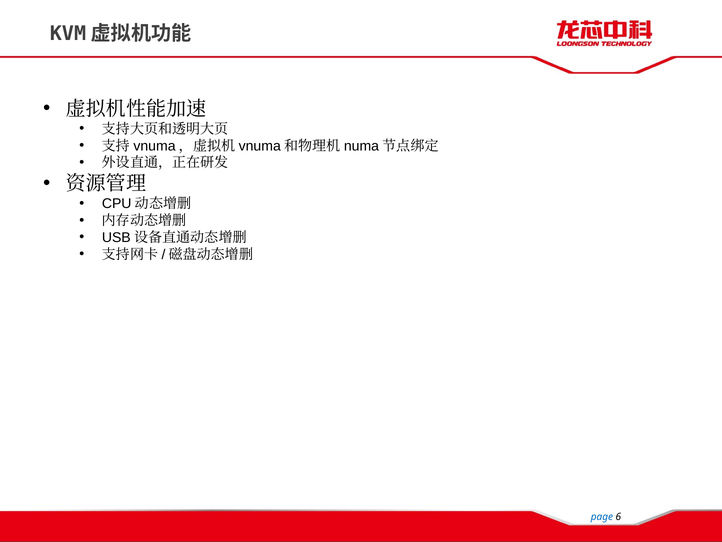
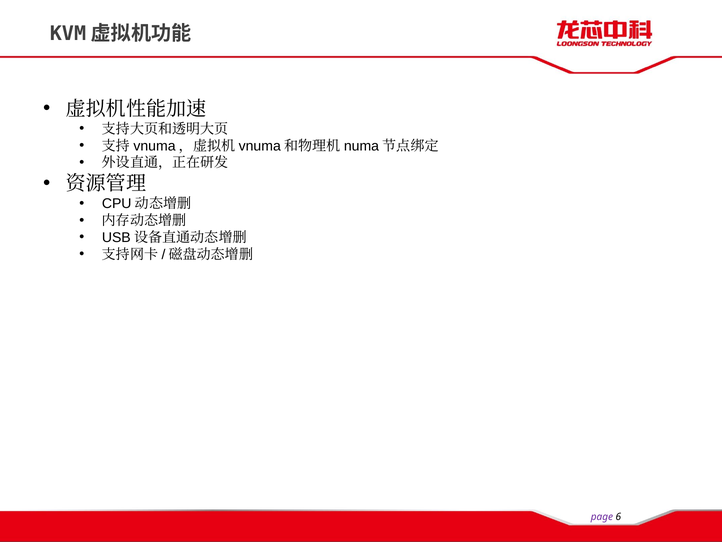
page colour: blue -> purple (602, 516)
